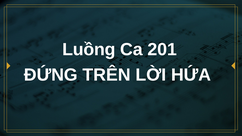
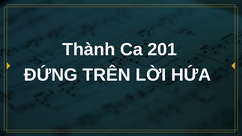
Luồng: Luồng -> Thành (89, 49)
